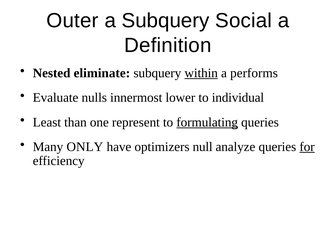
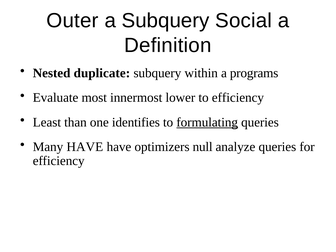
eliminate: eliminate -> duplicate (102, 73)
within underline: present -> none (201, 73)
performs: performs -> programs (254, 73)
nulls: nulls -> most (94, 98)
to individual: individual -> efficiency (238, 98)
represent: represent -> identifies (136, 122)
Many ONLY: ONLY -> HAVE (85, 147)
for underline: present -> none (307, 147)
